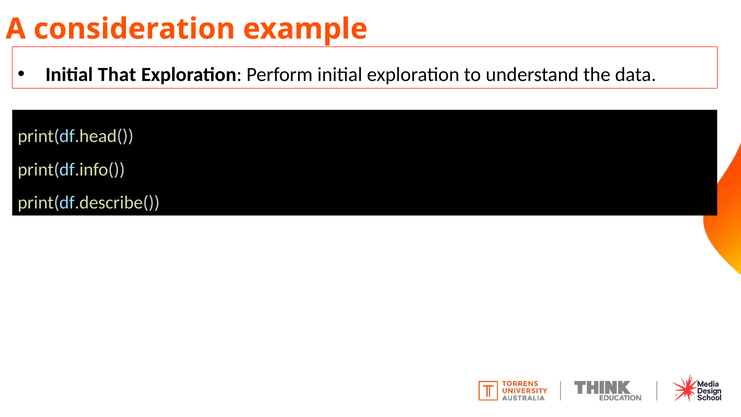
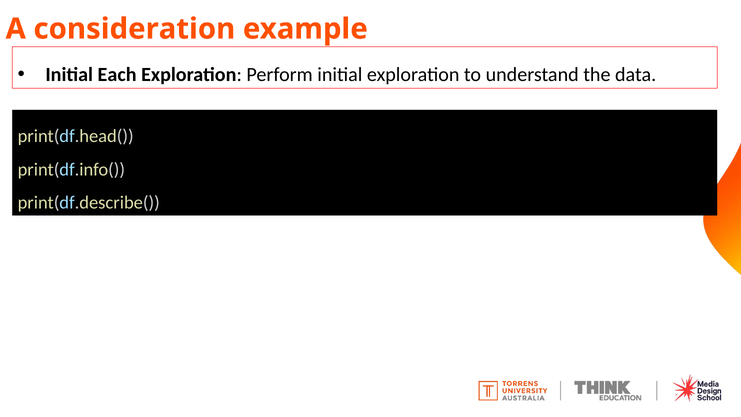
That: That -> Each (117, 75)
